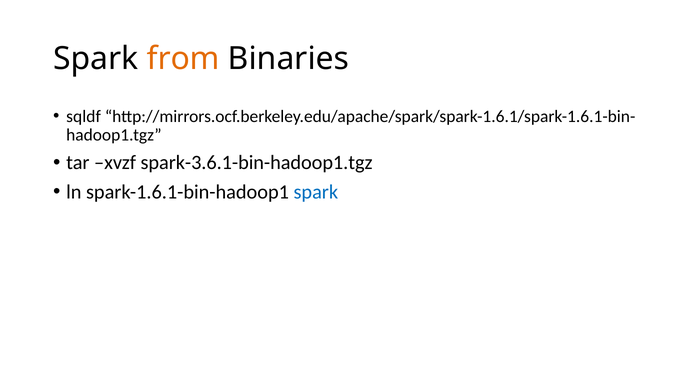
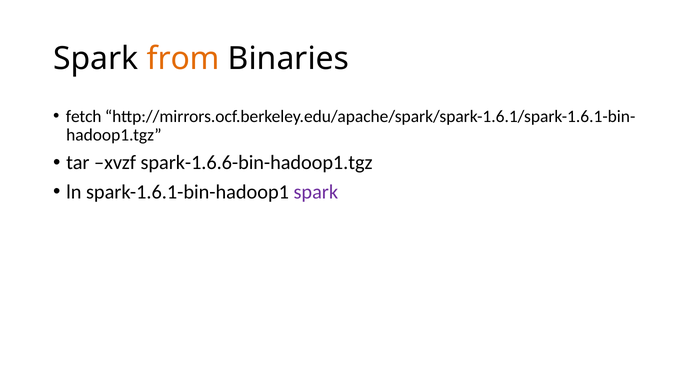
sqldf: sqldf -> fetch (84, 116)
spark-3.6.1-bin-hadoop1.tgz: spark-3.6.1-bin-hadoop1.tgz -> spark-1.6.6-bin-hadoop1.tgz (257, 163)
spark colour: blue -> purple (316, 192)
